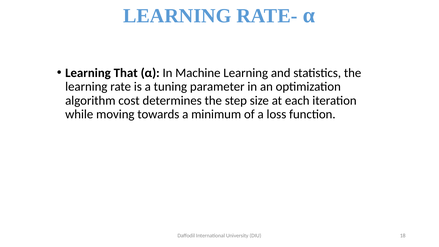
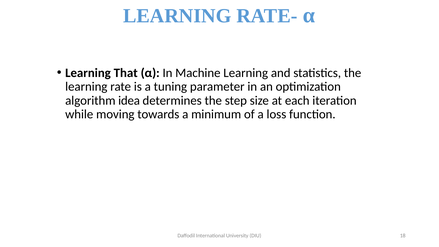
cost: cost -> idea (129, 100)
